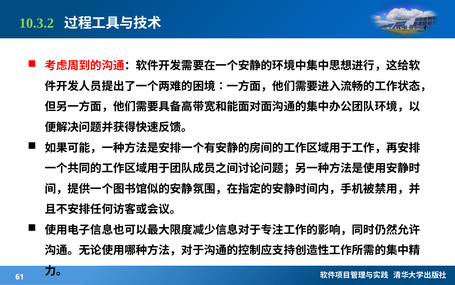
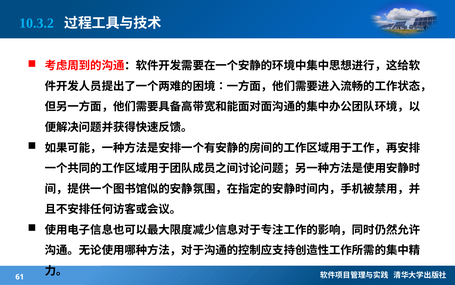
10.3.2 colour: light green -> light blue (37, 23)
